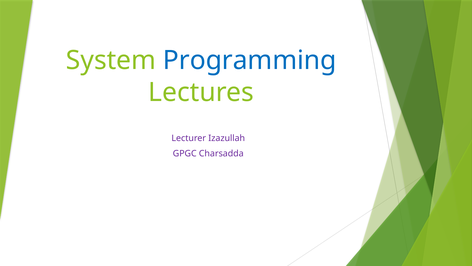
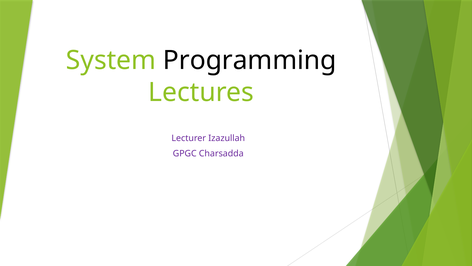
Programming colour: blue -> black (250, 60)
